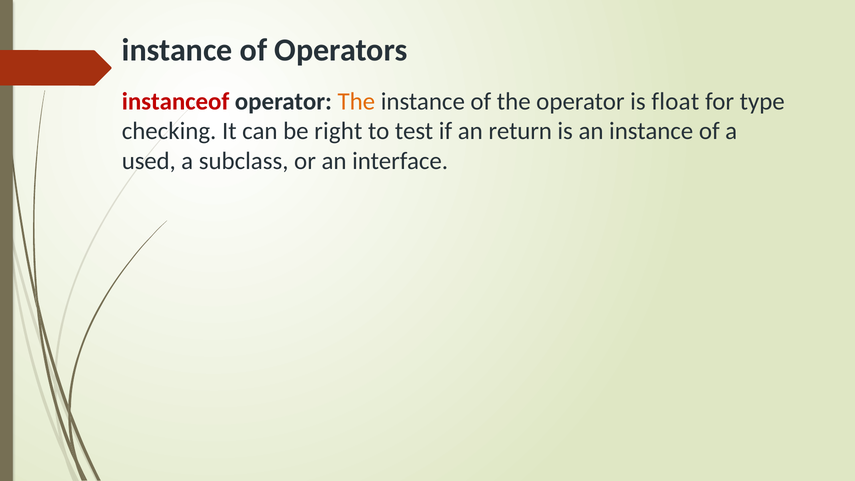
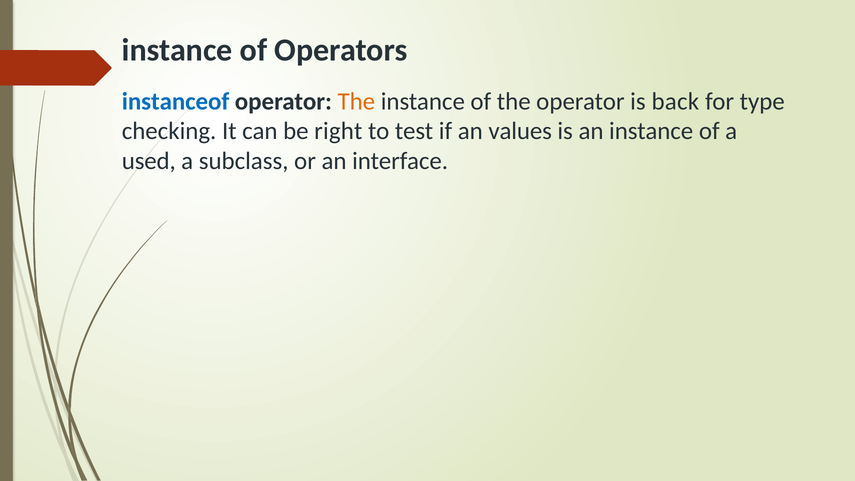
instanceof colour: red -> blue (176, 101)
float: float -> back (675, 101)
return: return -> values (520, 131)
